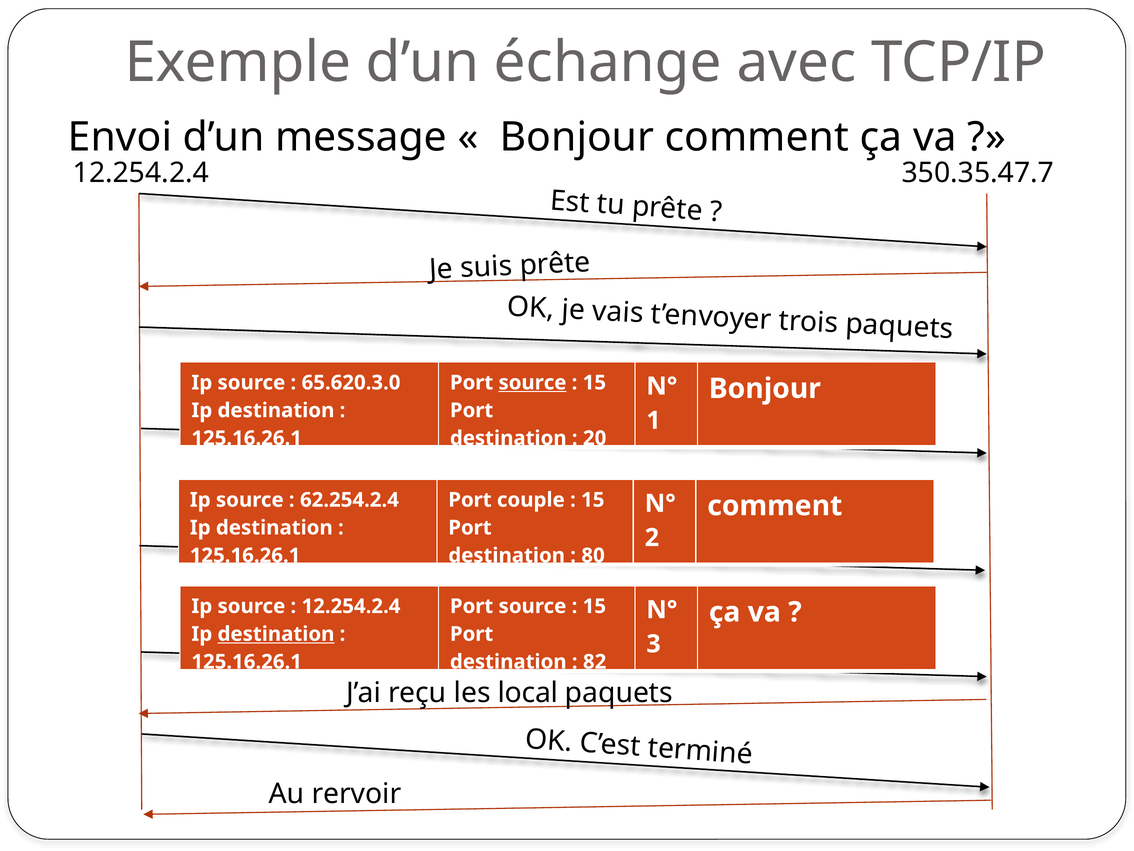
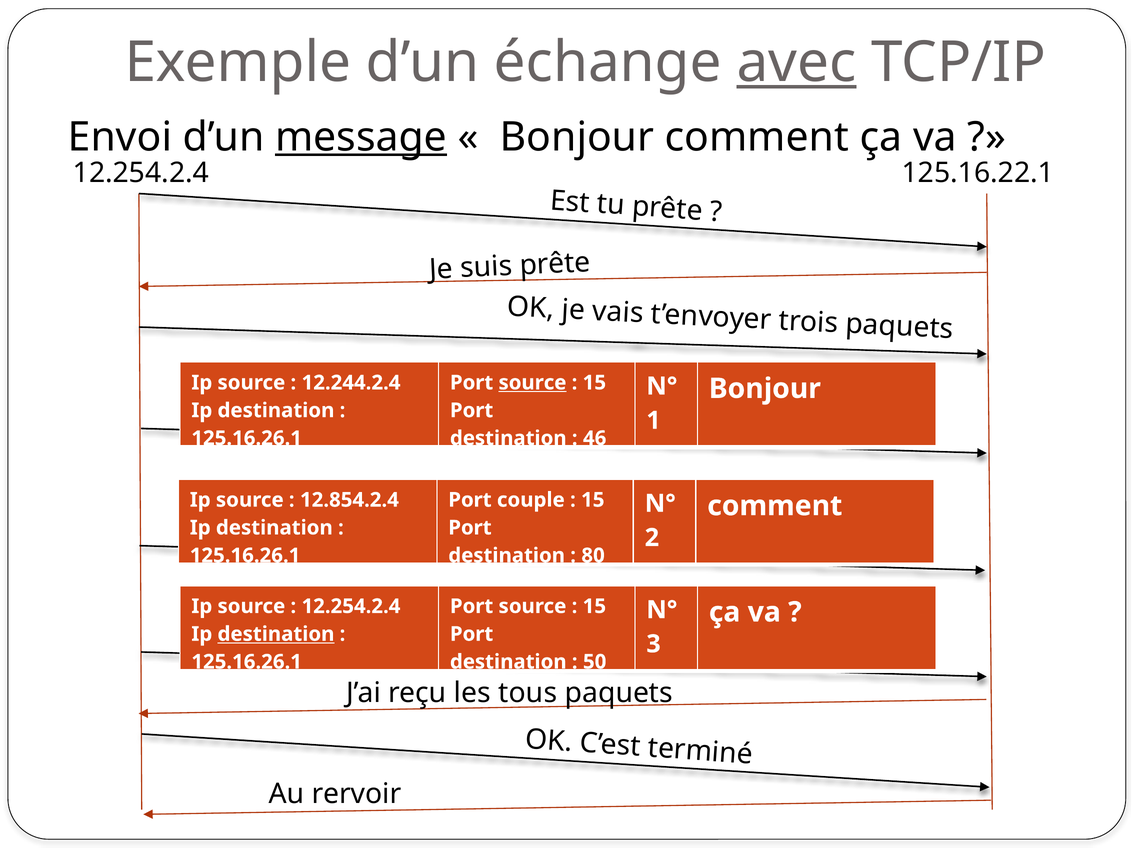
avec underline: none -> present (796, 62)
message underline: none -> present (361, 137)
350.35.47.7: 350.35.47.7 -> 125.16.22.1 (978, 173)
65.620.3.0: 65.620.3.0 -> 12.244.2.4 (351, 382)
20: 20 -> 46 (595, 438)
62.254.2.4: 62.254.2.4 -> 12.854.2.4 (349, 500)
82: 82 -> 50 (595, 661)
local: local -> tous (528, 692)
